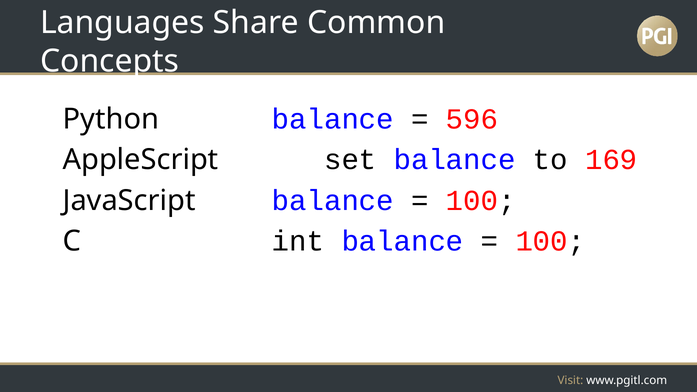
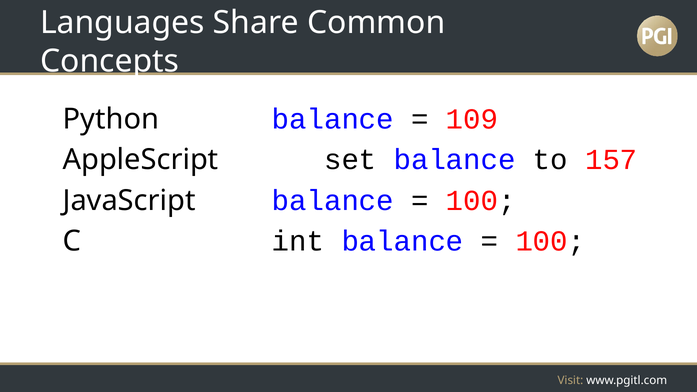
596: 596 -> 109 (472, 119)
169: 169 -> 157 (611, 160)
